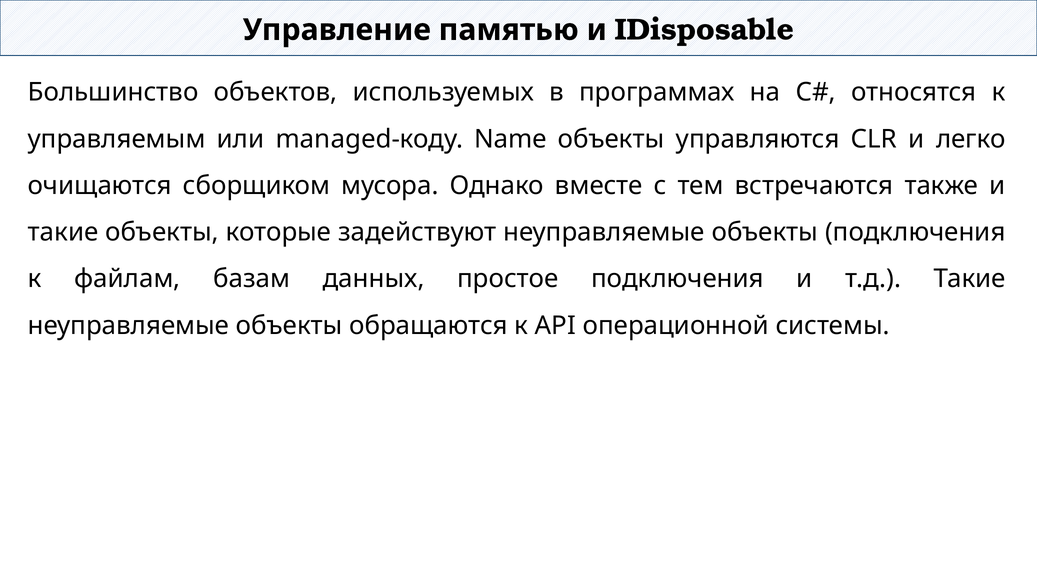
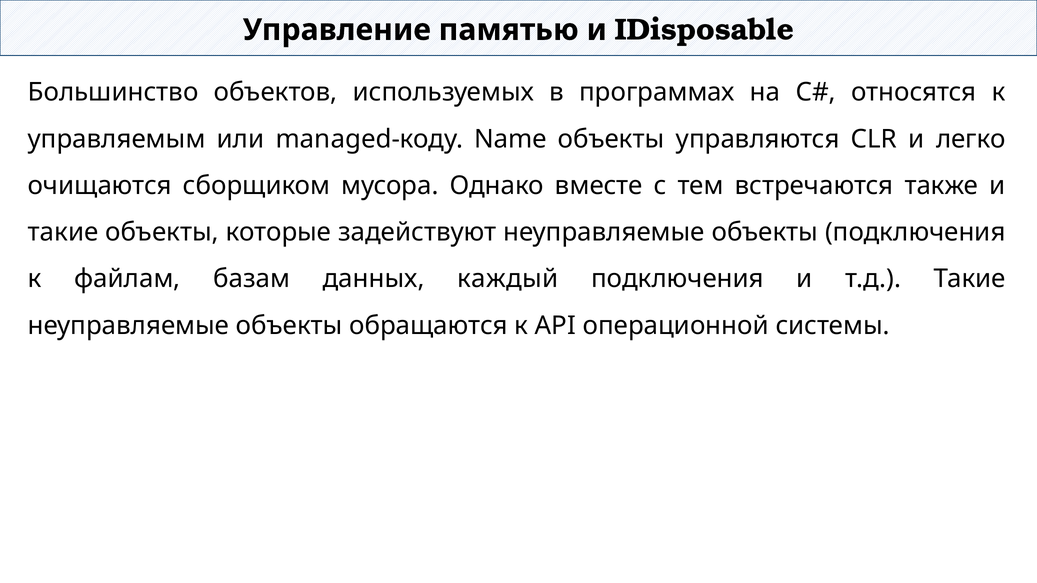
простое: простое -> каждый (508, 279)
